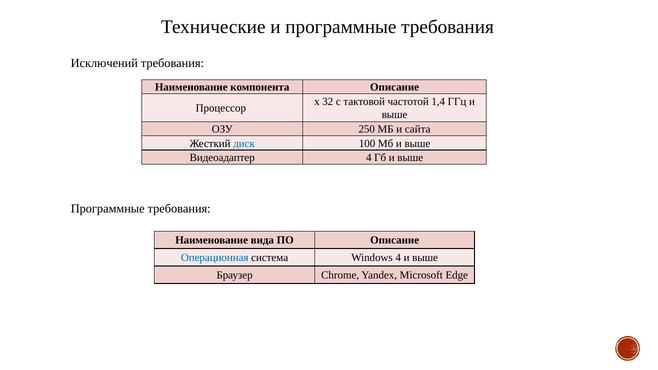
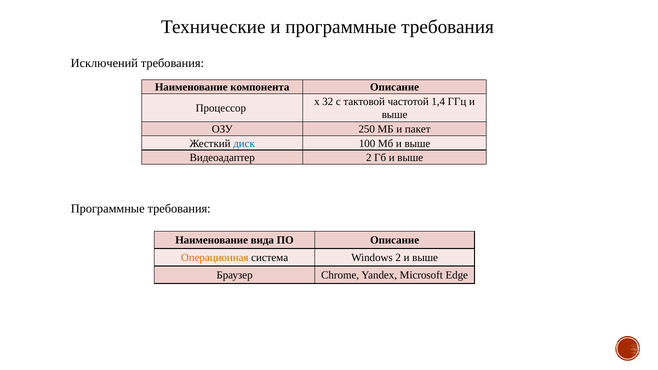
сайта: сайта -> пакет (418, 129)
Видеоадаптер 4: 4 -> 2 (369, 158)
Операционная colour: blue -> orange (215, 258)
Windows 4: 4 -> 2 (398, 258)
